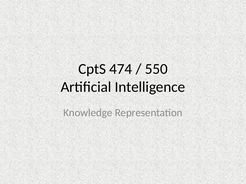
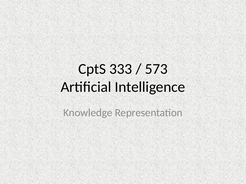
474: 474 -> 333 (121, 69)
550: 550 -> 573 (156, 69)
